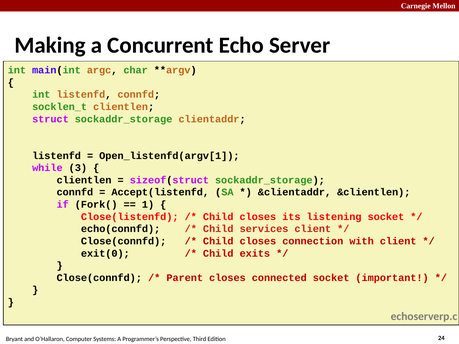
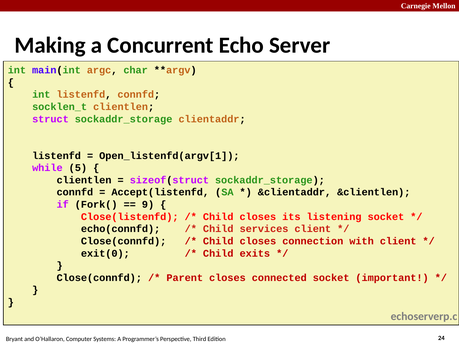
3: 3 -> 5 (78, 168)
1: 1 -> 9 (148, 205)
